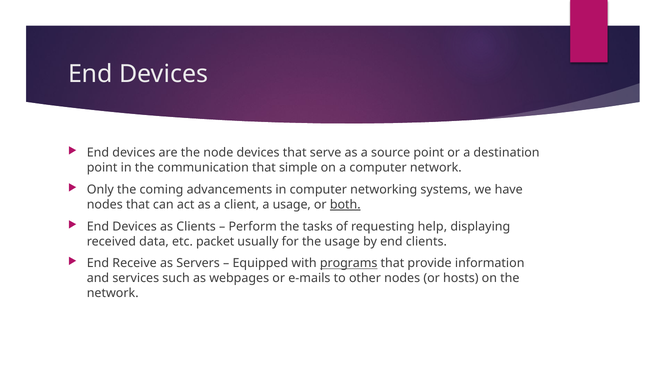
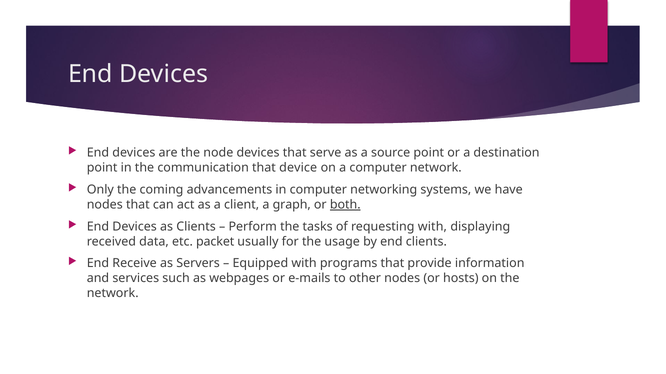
simple: simple -> device (298, 168)
a usage: usage -> graph (292, 205)
requesting help: help -> with (432, 227)
programs underline: present -> none (349, 264)
